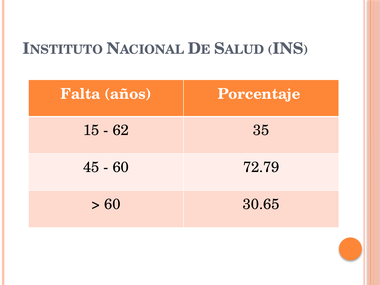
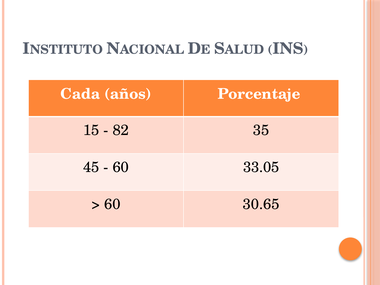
Falta: Falta -> Cada (80, 94)
62: 62 -> 82 (121, 130)
72.79: 72.79 -> 33.05 (261, 167)
